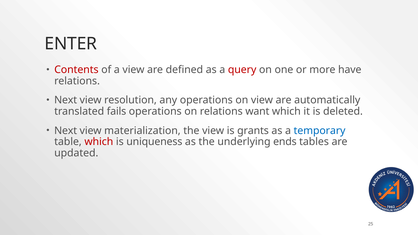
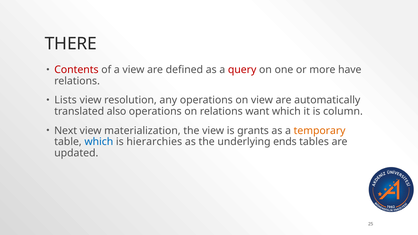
ENTER: ENTER -> THERE (71, 44)
Next: Next -> Lists (66, 100)
fails: fails -> also (117, 112)
deleted: deleted -> column (343, 112)
temporary colour: blue -> orange (320, 131)
which colour: red -> blue (99, 142)
uniqueness: uniqueness -> hierarchies (154, 142)
